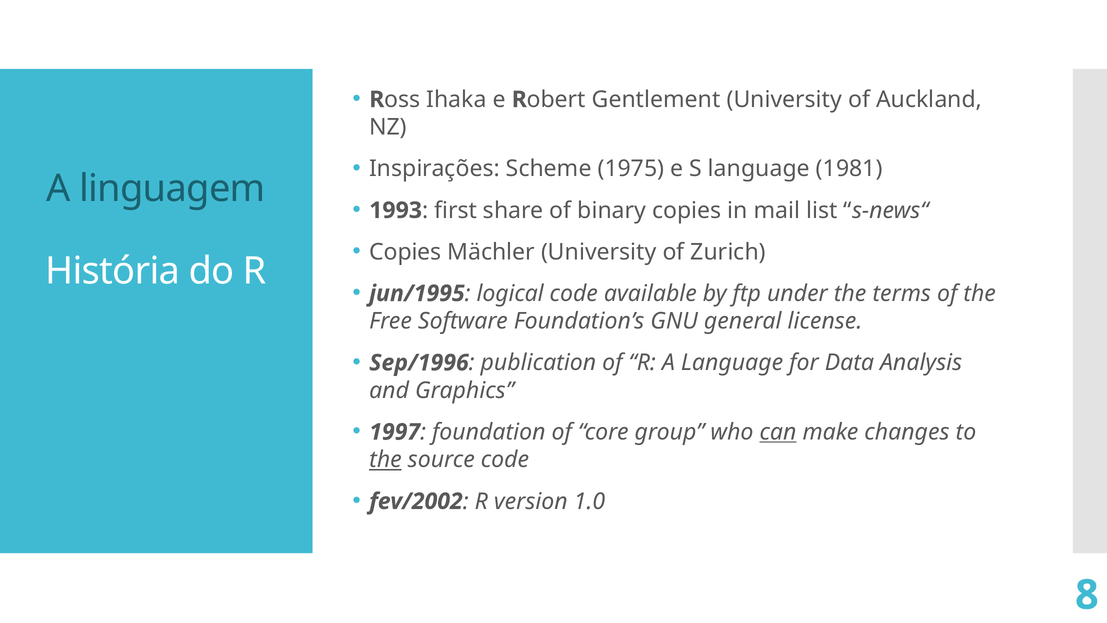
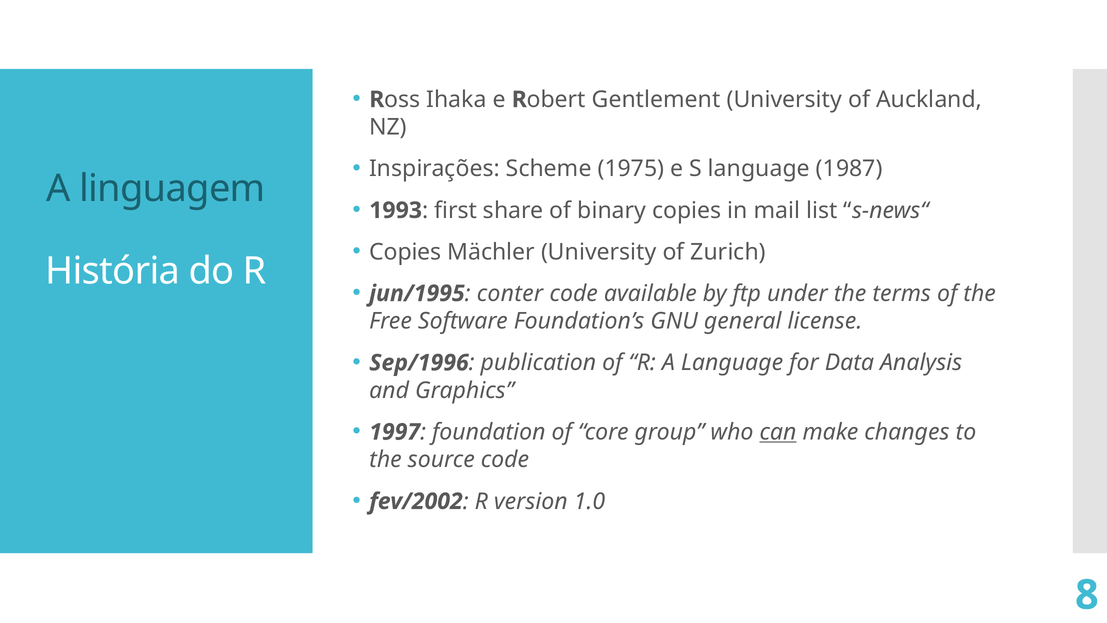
1981: 1981 -> 1987 (849, 169)
logical: logical -> conter (510, 293)
the underline: present -> none (385, 460)
